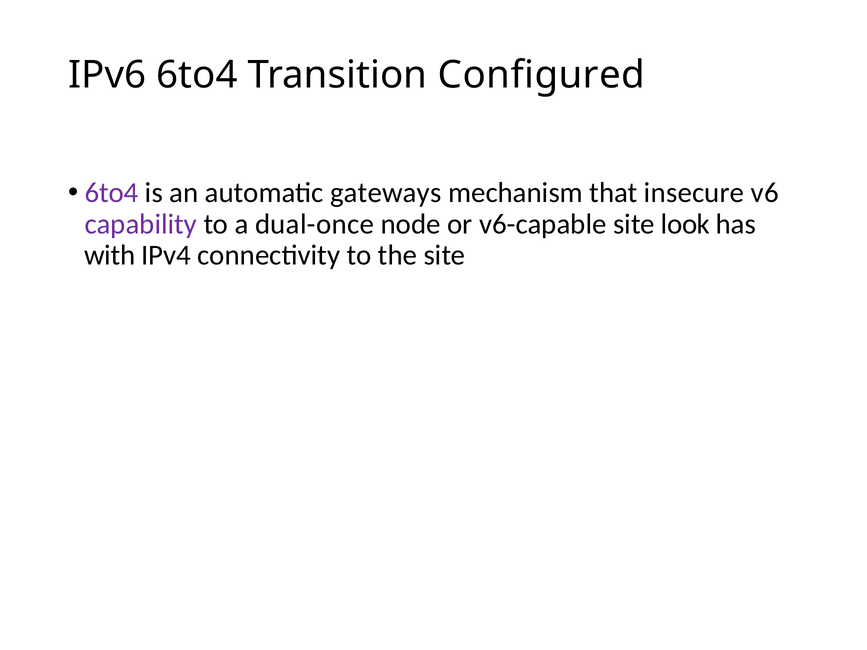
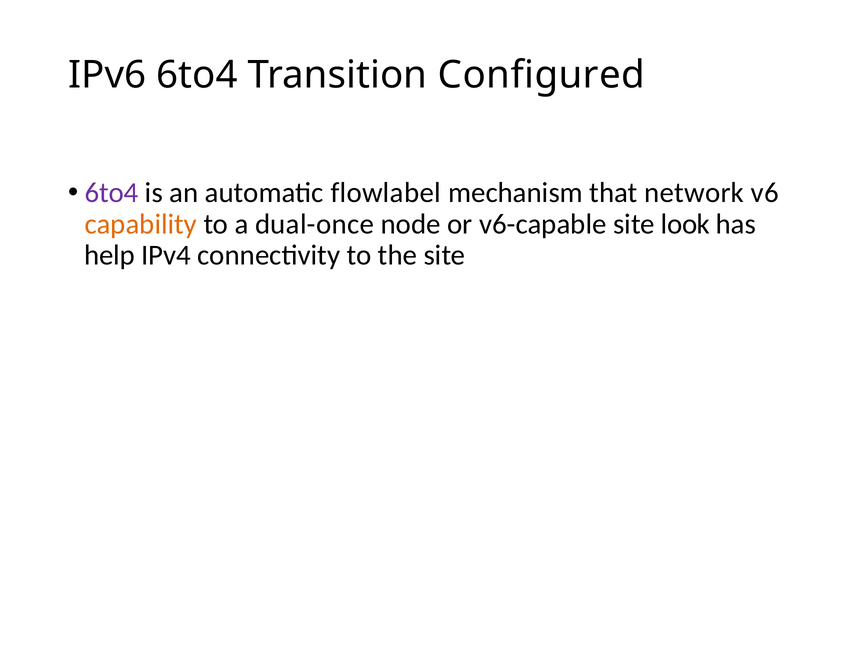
gateways: gateways -> flowlabel (386, 193)
insecure: insecure -> network (694, 193)
capability colour: purple -> orange (141, 224)
with: with -> help (110, 255)
